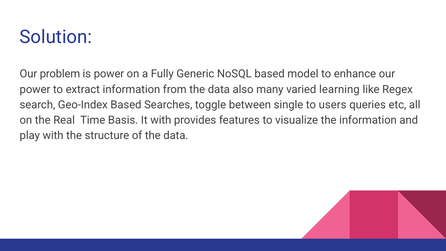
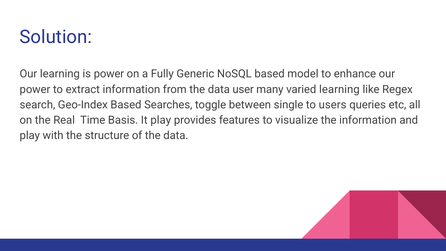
Our problem: problem -> learning (60, 74)
also: also -> user (243, 89)
It with: with -> play (161, 120)
